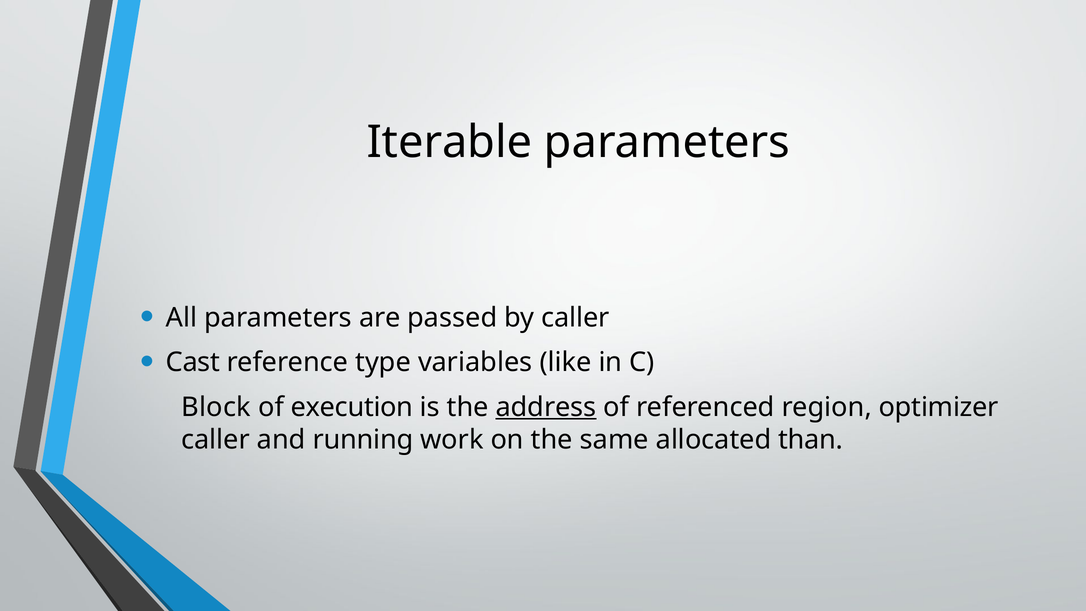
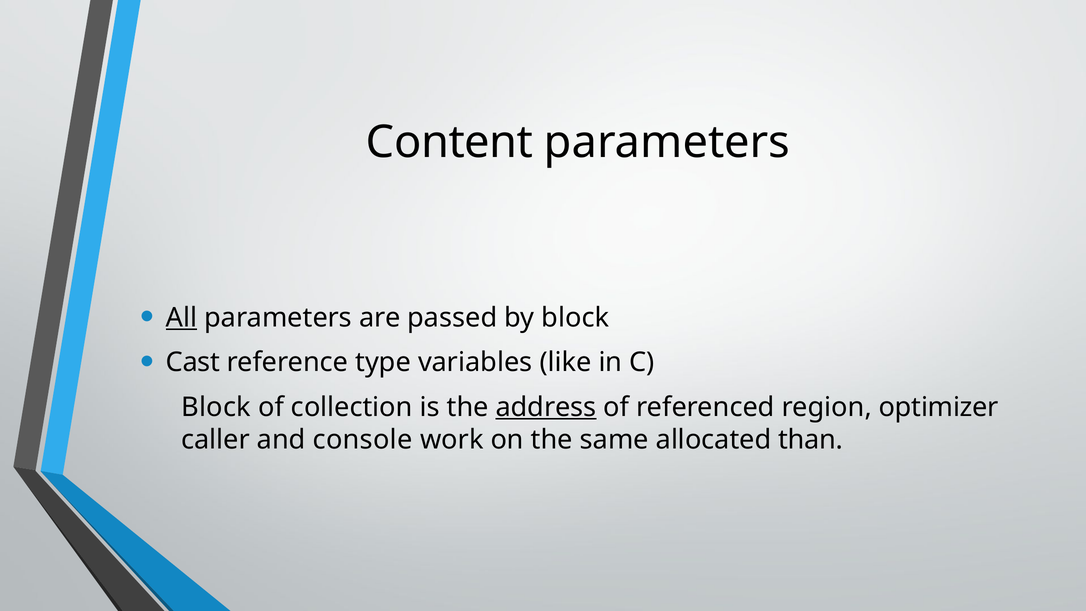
Iterable: Iterable -> Content (450, 142)
All underline: none -> present (181, 317)
by caller: caller -> block (575, 317)
execution: execution -> collection (352, 407)
running: running -> console (363, 440)
